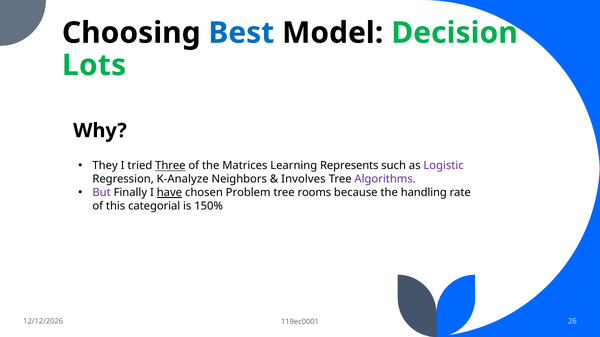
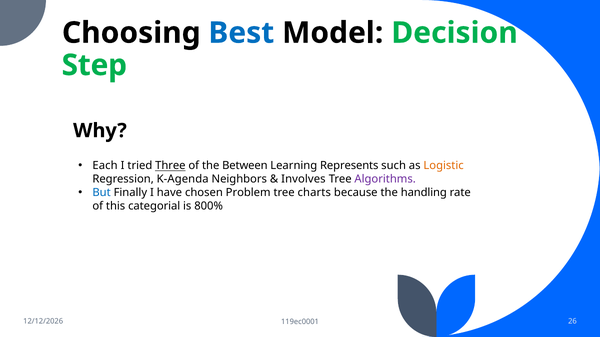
Lots: Lots -> Step (94, 65)
They: They -> Each (105, 166)
Matrices: Matrices -> Between (245, 166)
Logistic colour: purple -> orange (444, 166)
K-Analyze: K-Analyze -> K-Agenda (183, 180)
But colour: purple -> blue (102, 193)
have underline: present -> none (169, 193)
rooms: rooms -> charts (314, 193)
150%: 150% -> 800% (209, 207)
